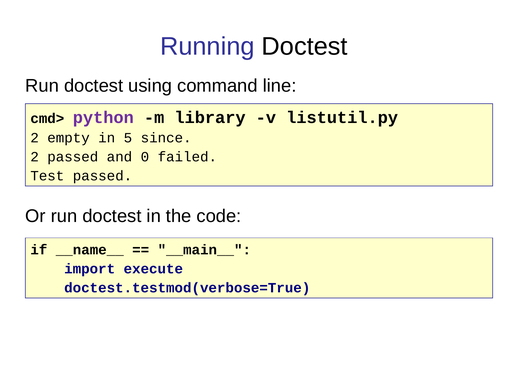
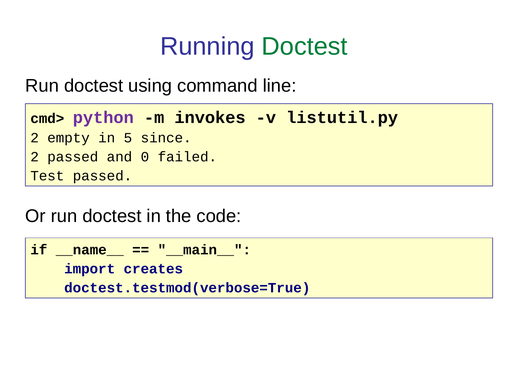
Doctest colour: black -> green (305, 46)
library: library -> invokes (210, 118)
execute: execute -> creates (153, 269)
